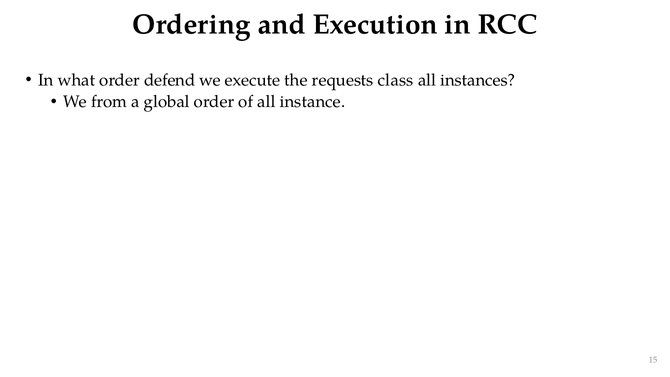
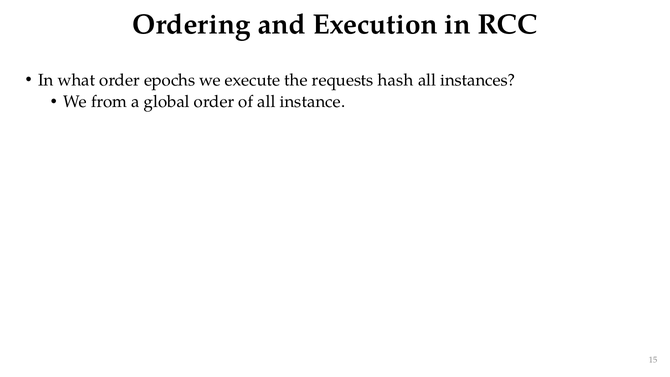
defend: defend -> epochs (170, 80)
class: class -> hash (396, 80)
